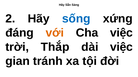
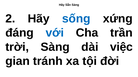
với colour: orange -> blue (55, 33)
Cha việc: việc -> trần (121, 33)
trời Thắp: Thắp -> Sàng (55, 47)
